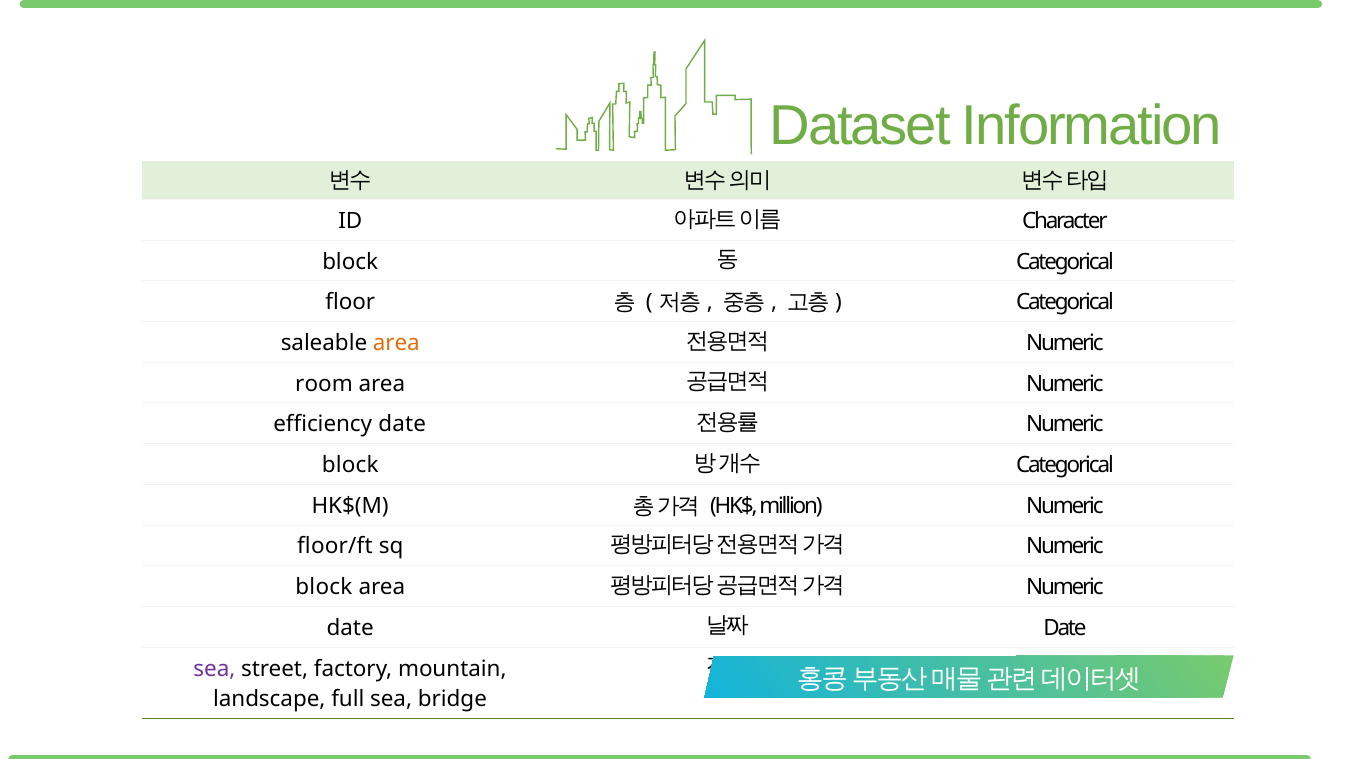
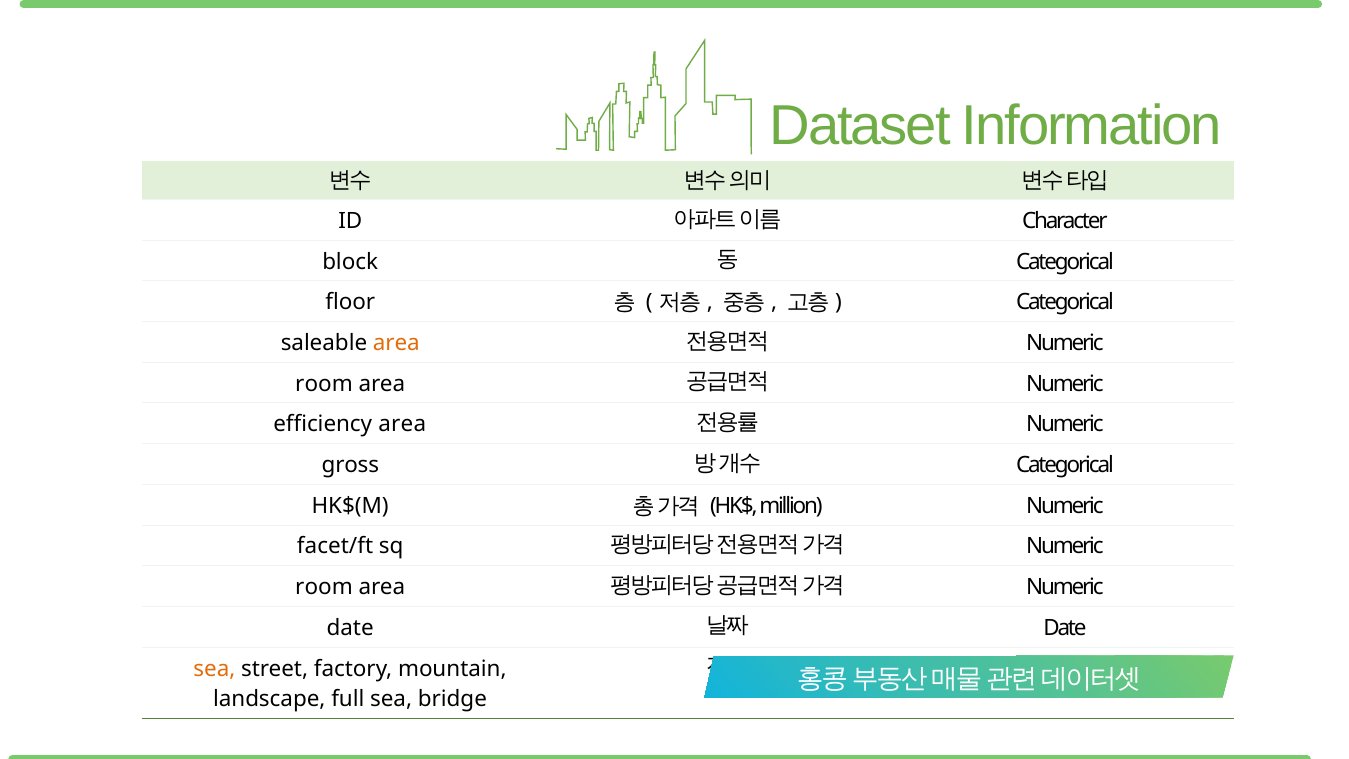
efficiency date: date -> area (402, 424)
block: block -> gross (350, 465)
floor/ft: floor/ft -> facet/ft (335, 546)
block: block -> room (324, 587)
sea colour: purple -> orange (214, 668)
